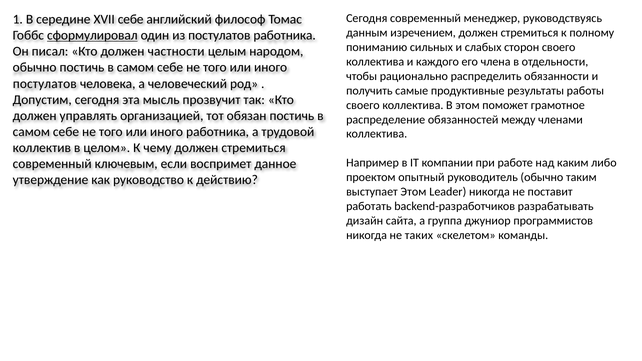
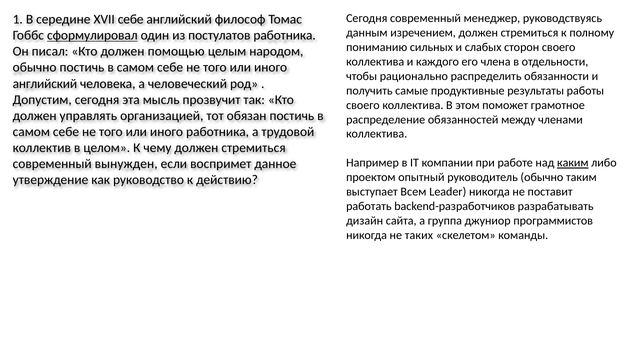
частности: частности -> помощью (176, 52)
постулатов: постулатов -> английский (45, 84)
каким underline: none -> present (573, 163)
ключевым: ключевым -> вынужден (126, 164)
выступает Этом: Этом -> Всем (414, 192)
